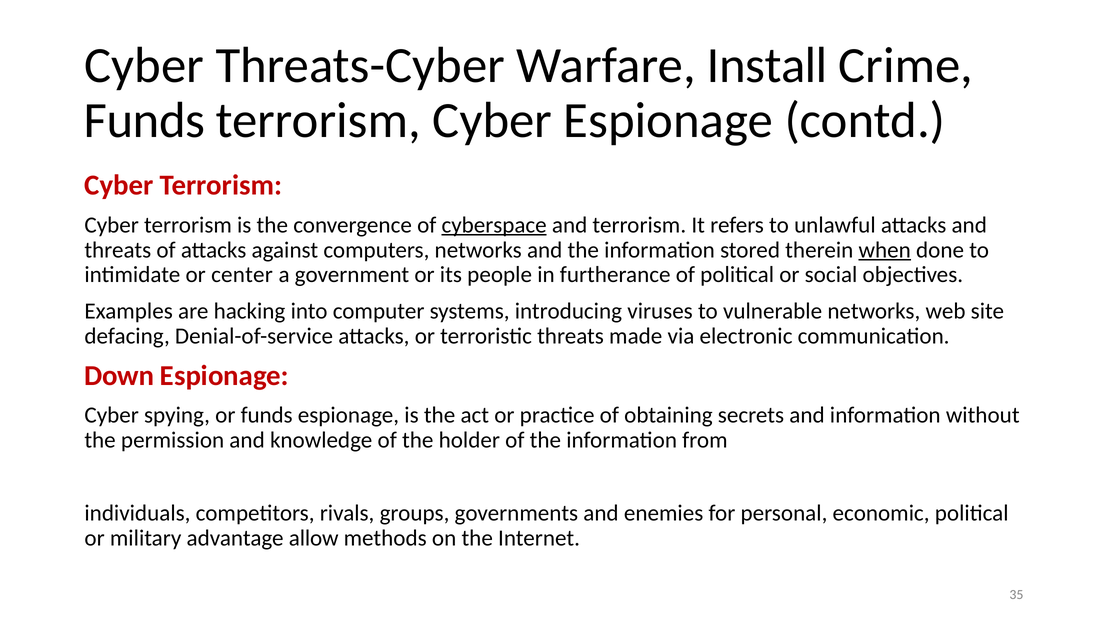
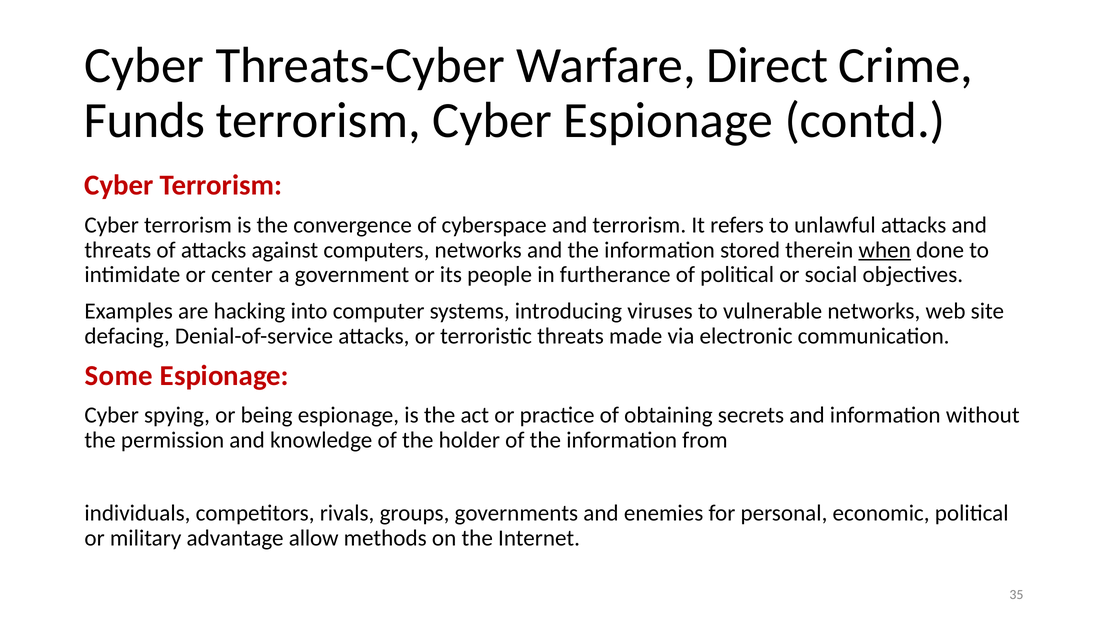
Install: Install -> Direct (767, 66)
cyberspace underline: present -> none (494, 225)
Down: Down -> Some (119, 376)
or funds: funds -> being (267, 416)
